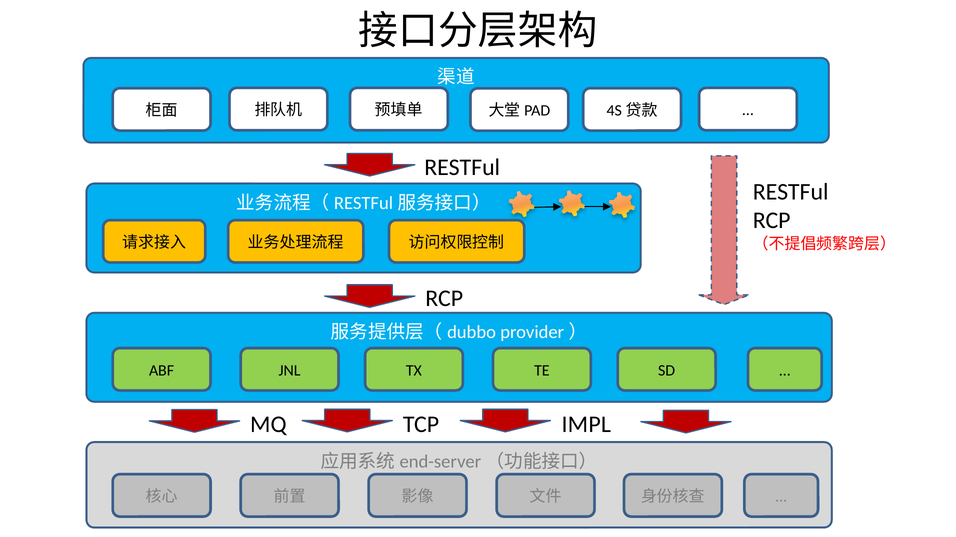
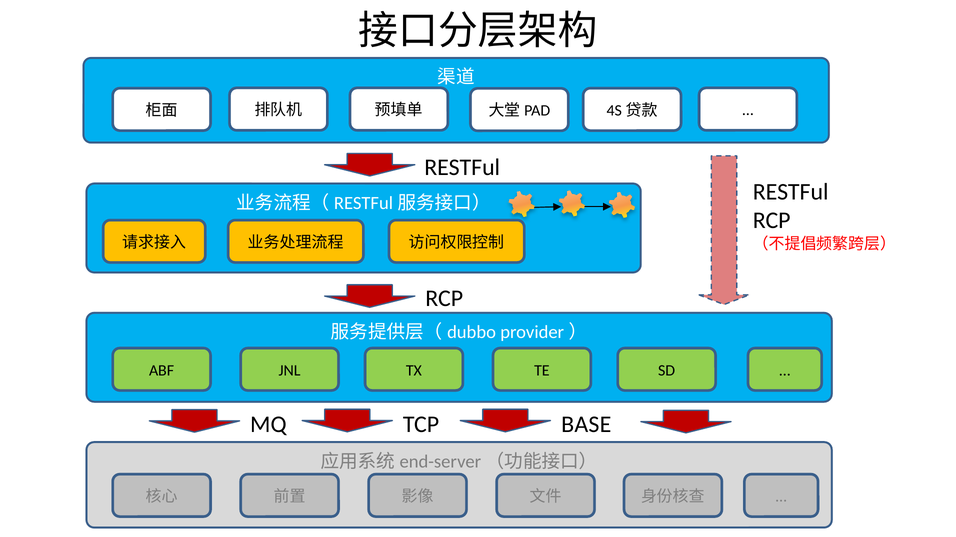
IMPL: IMPL -> BASE (586, 425)
